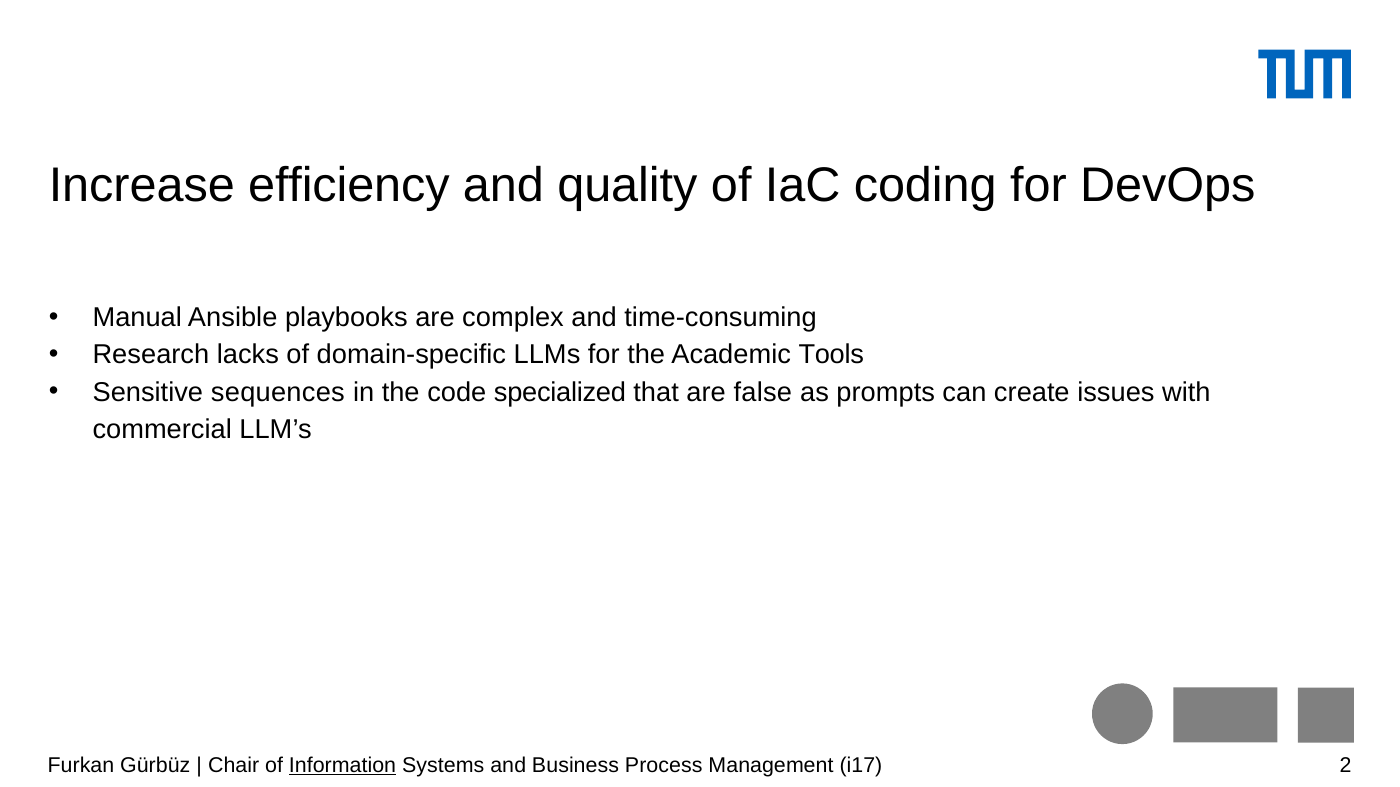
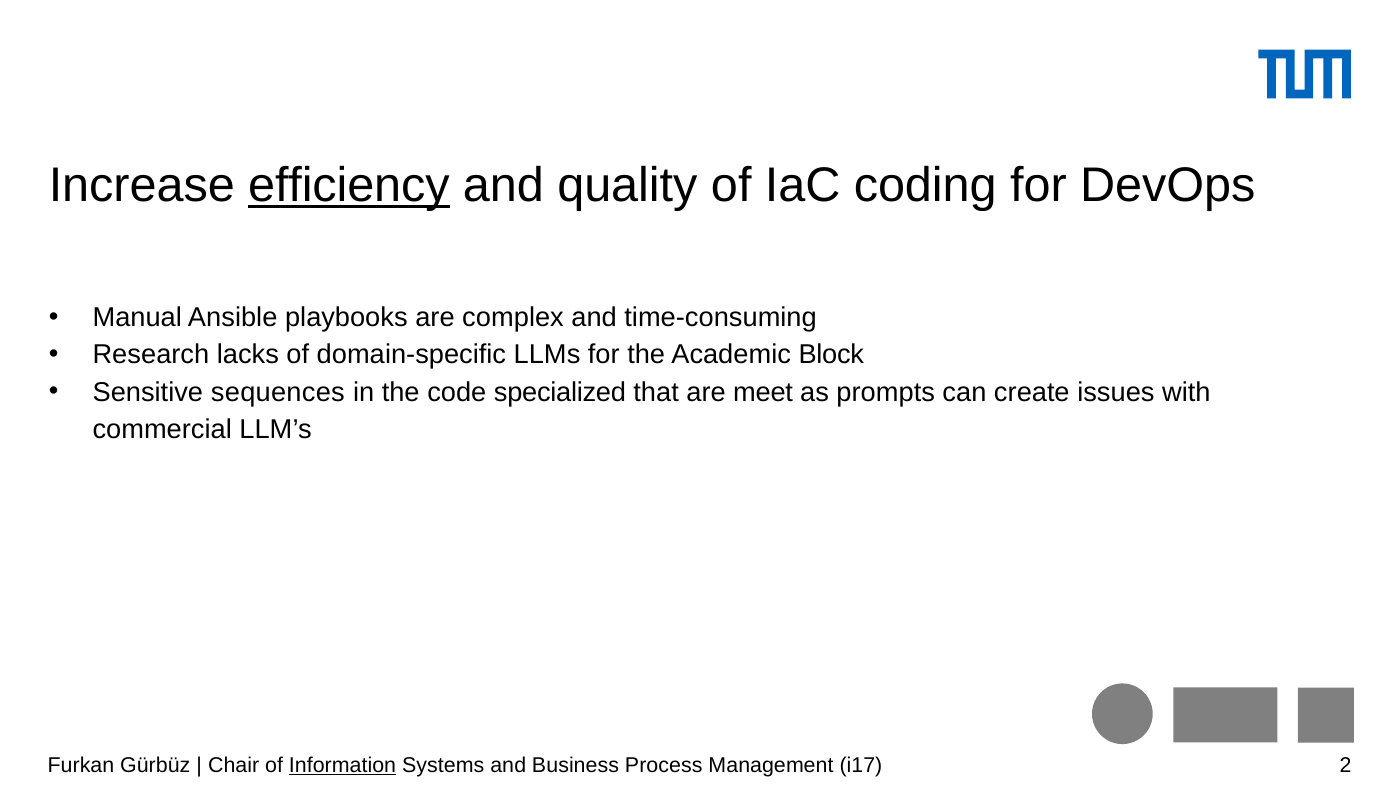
efficiency underline: none -> present (349, 185)
Tools: Tools -> Block (831, 355)
false: false -> meet (763, 392)
